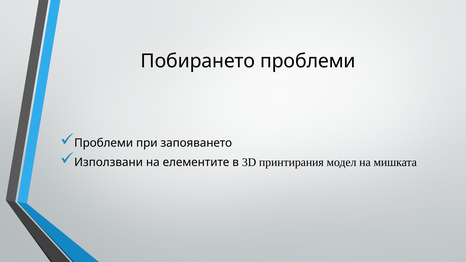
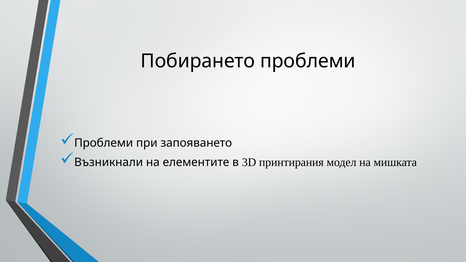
Използвани: Използвани -> Възникнали (109, 162)
